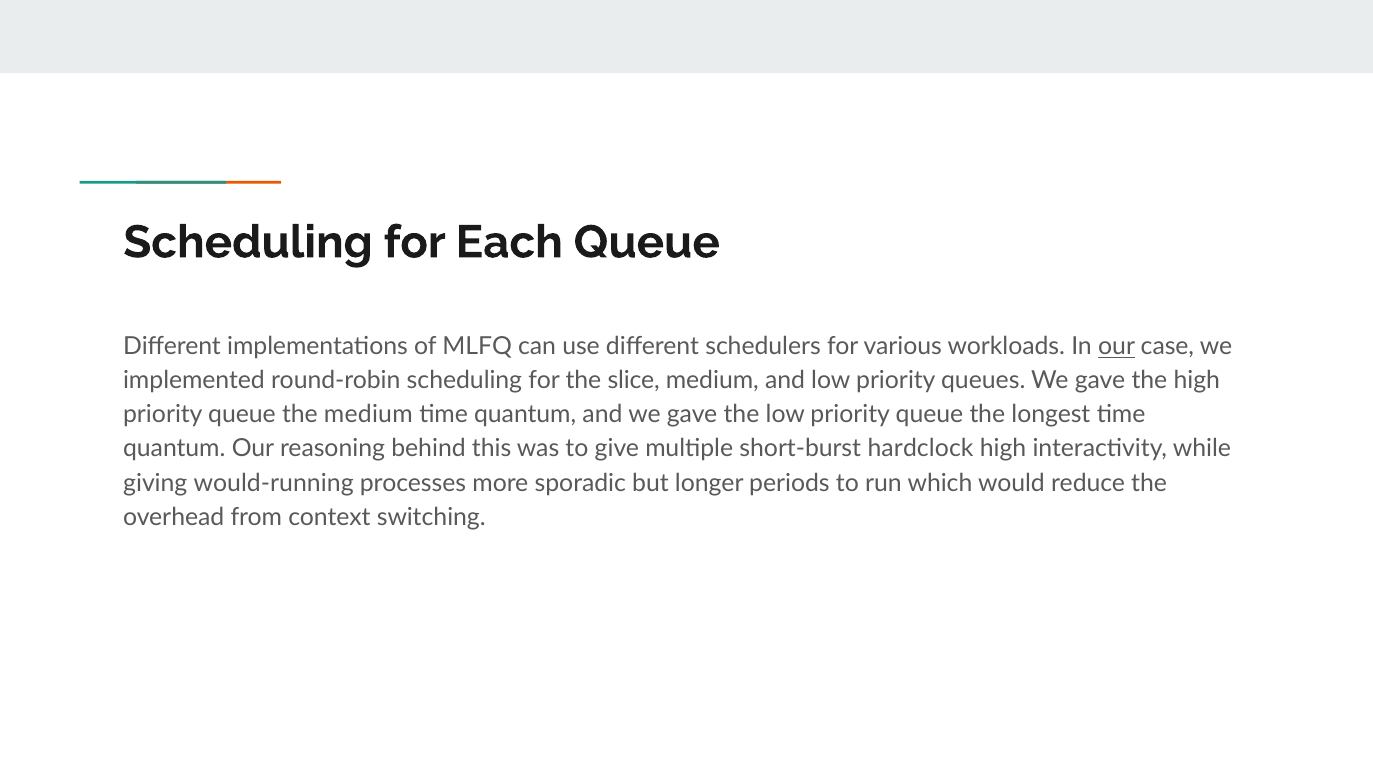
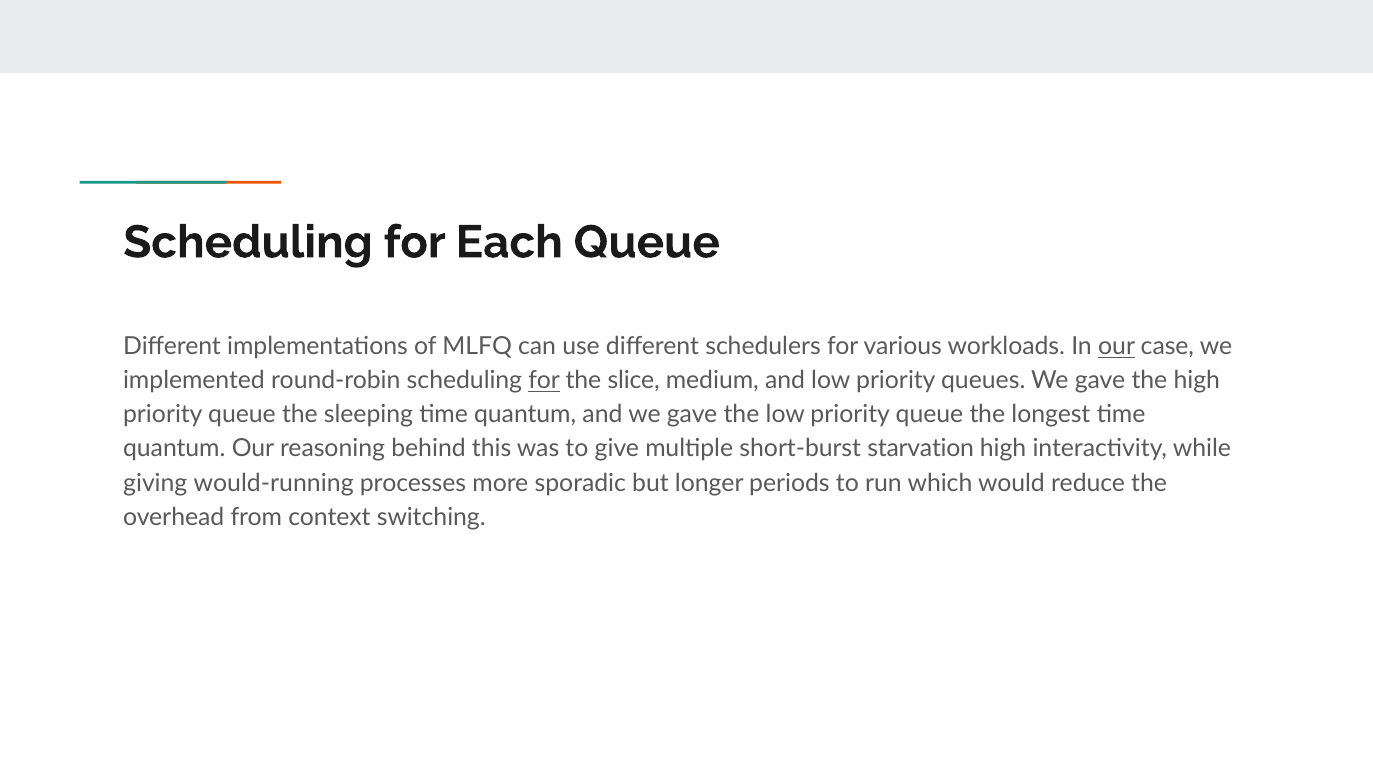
for underline: none -> present (544, 381)
the medium: medium -> sleeping (368, 415)
hardclock: hardclock -> starvation (921, 449)
